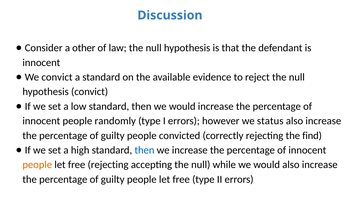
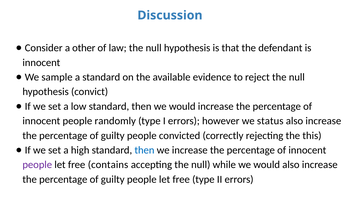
We convict: convict -> sample (57, 77)
find: find -> this (312, 136)
people colour: orange -> purple (37, 165)
free rejecting: rejecting -> contains (108, 165)
